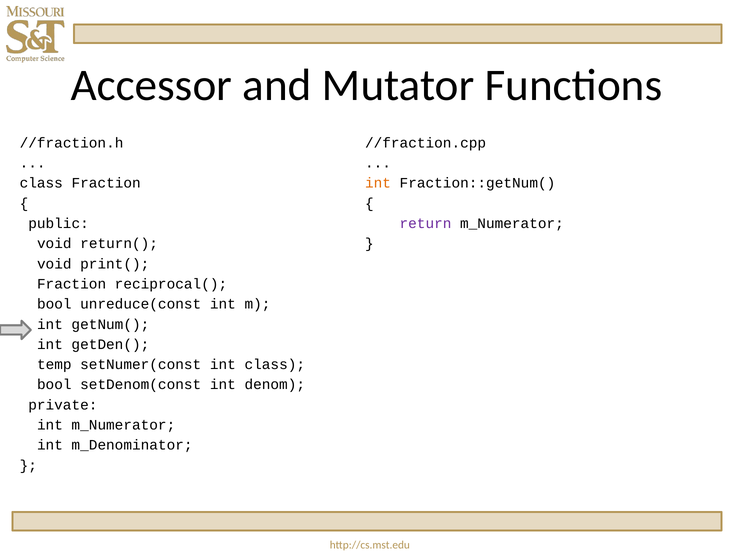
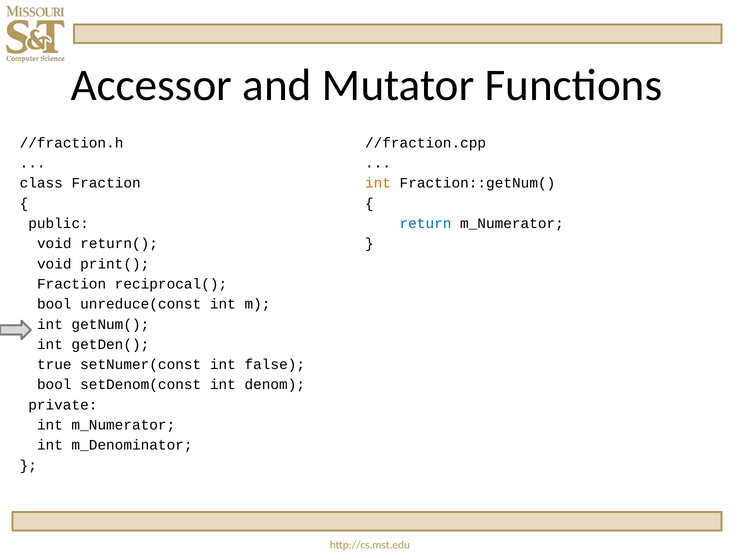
return colour: purple -> blue (426, 223)
temp: temp -> true (54, 365)
int class: class -> false (275, 365)
